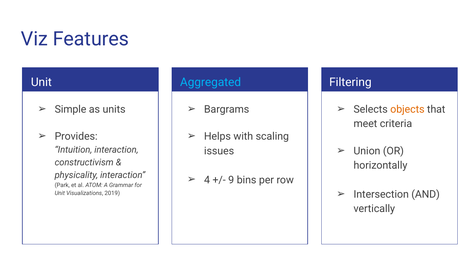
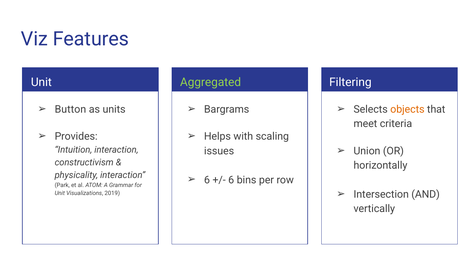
Aggregated colour: light blue -> light green (211, 82)
Simple: Simple -> Button (70, 109)
4: 4 -> 6 (207, 180)
9: 9 -> 6 (231, 180)
